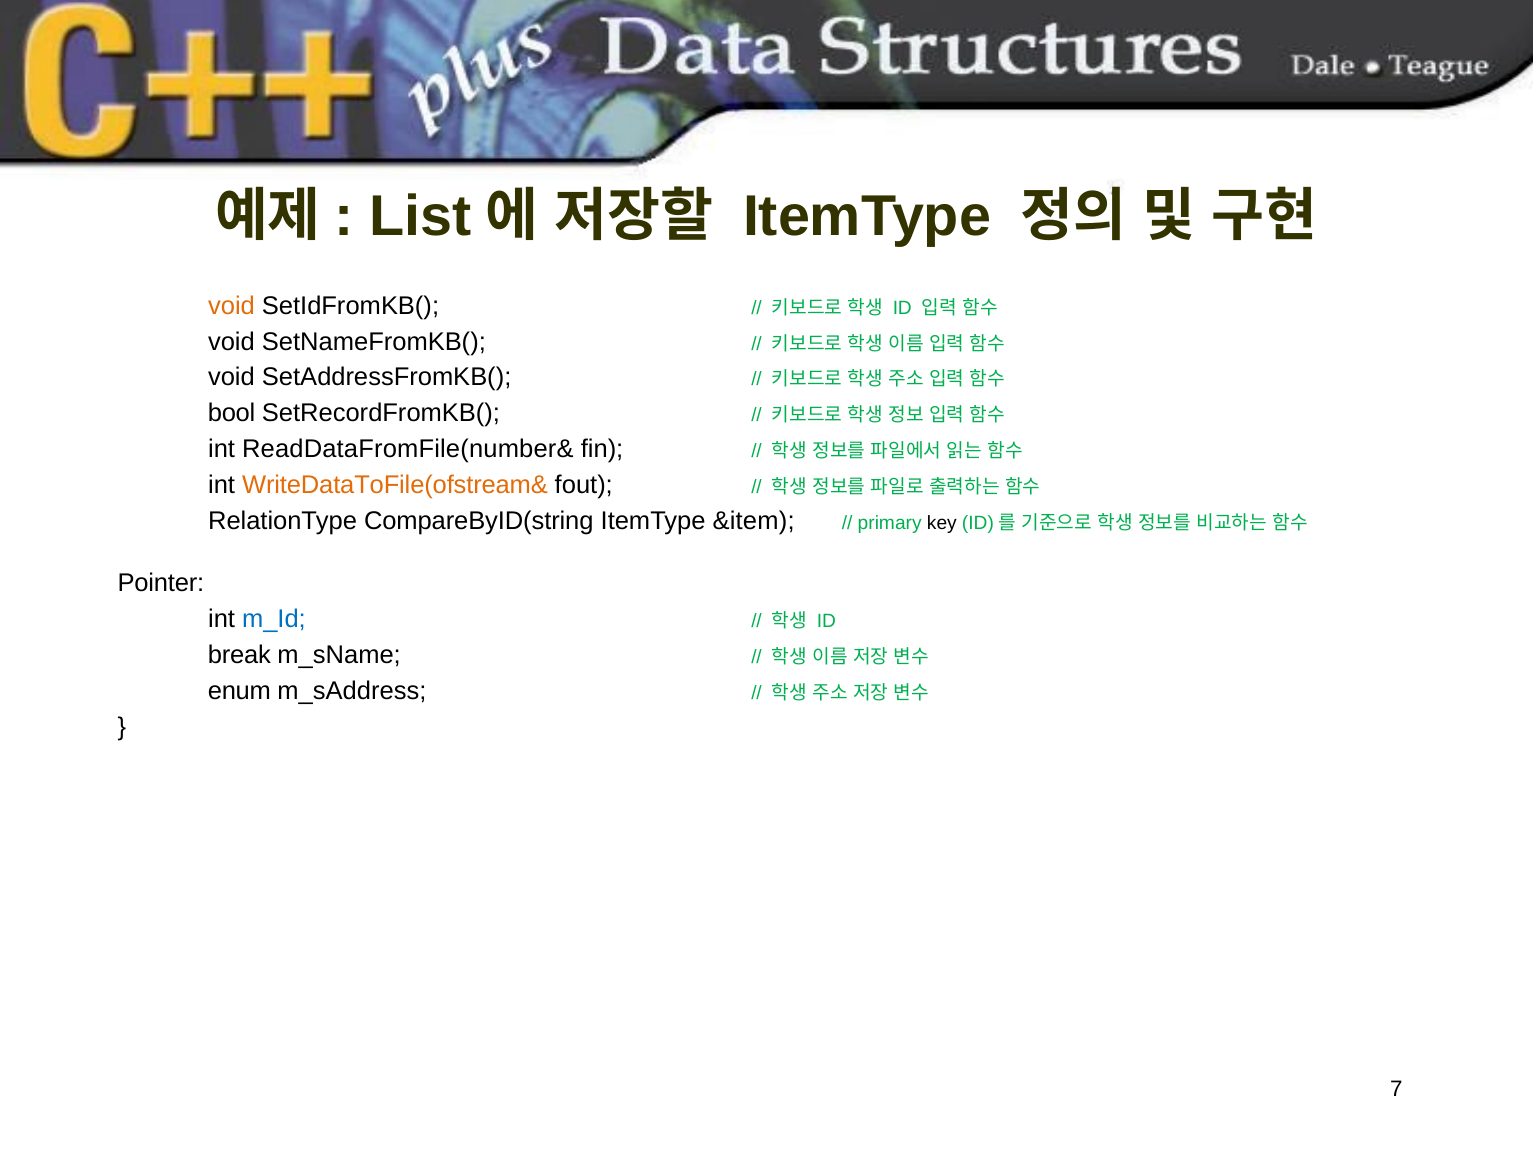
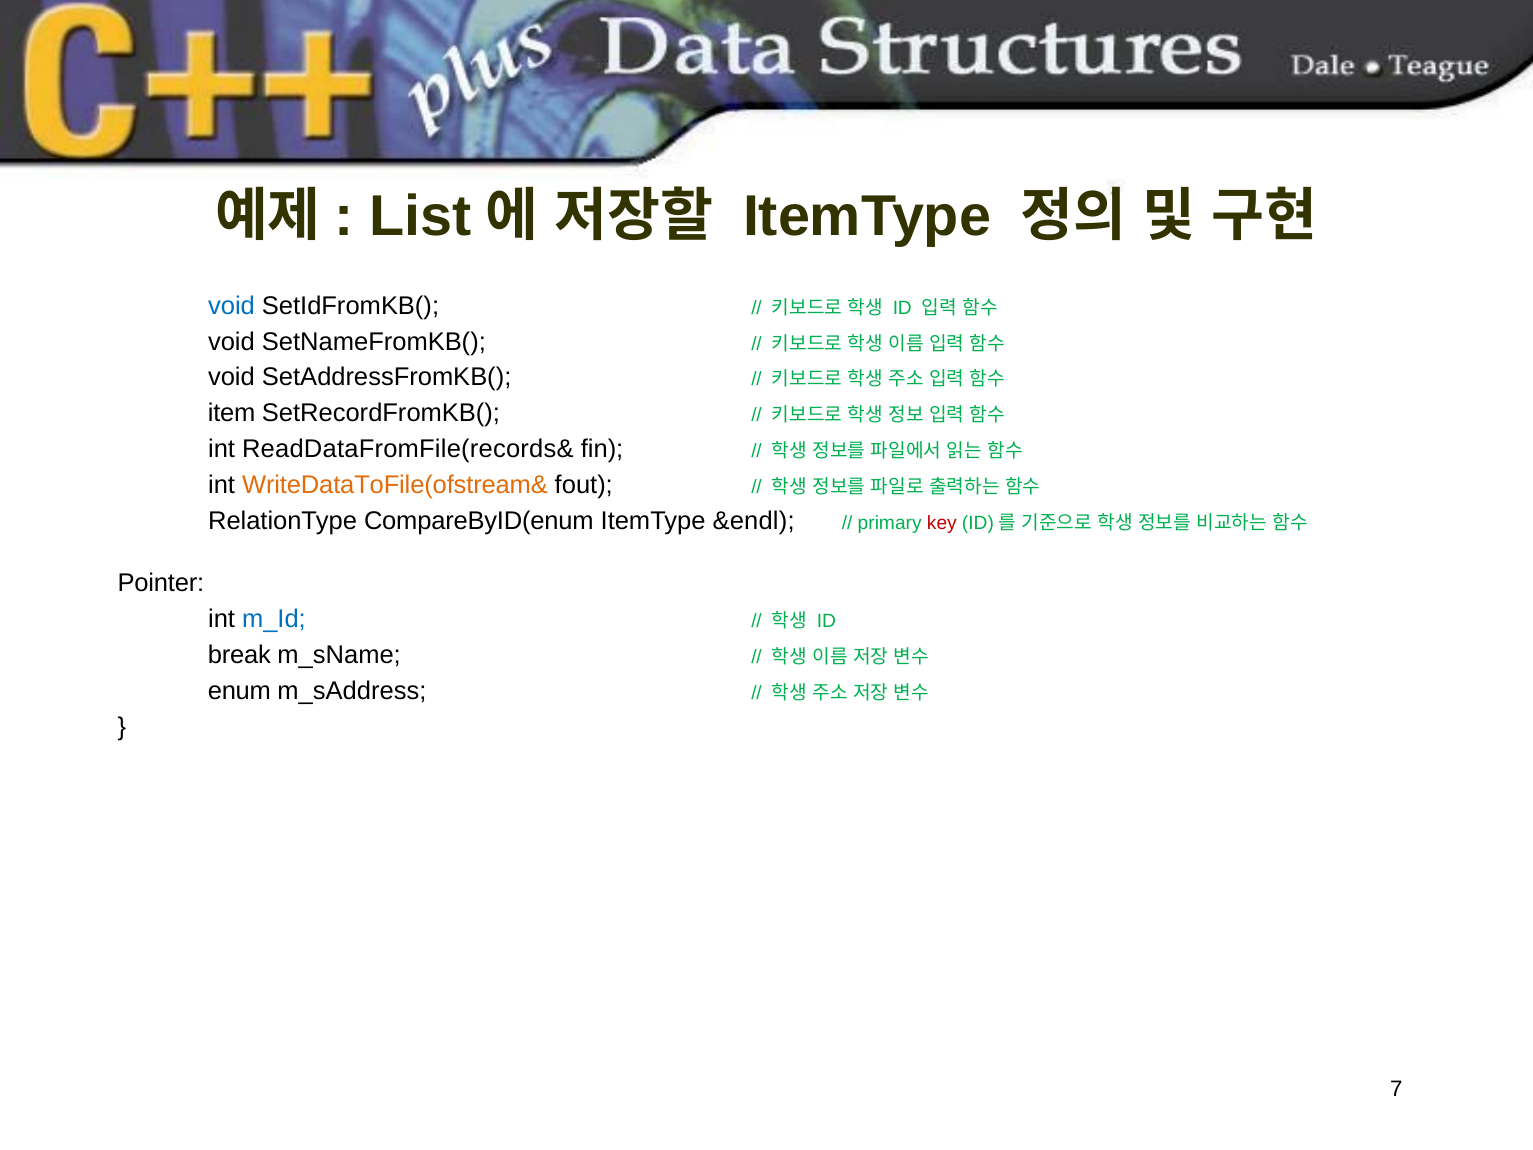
void colour: orange -> blue (231, 306)
bool: bool -> item (232, 413)
ReadDataFromFile(number&: ReadDataFromFile(number& -> ReadDataFromFile(records& (408, 449)
CompareByID(string: CompareByID(string -> CompareByID(enum (479, 521)
&item: &item -> &endl (754, 521)
key colour: black -> red (942, 523)
